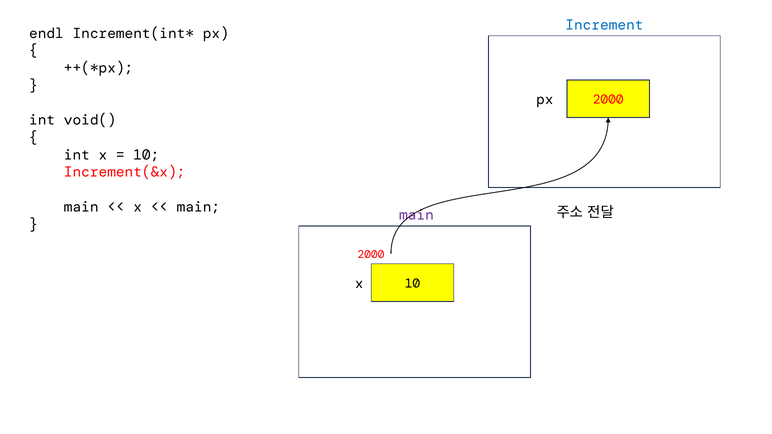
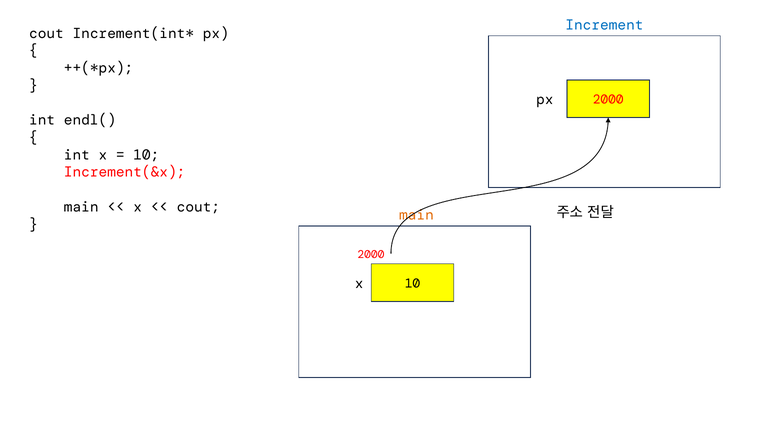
endl: endl -> cout (46, 33)
void(: void( -> endl( (90, 120)
main: main -> cout (198, 207)
main colour: purple -> orange (417, 215)
